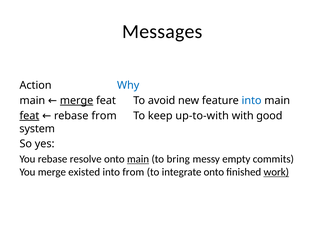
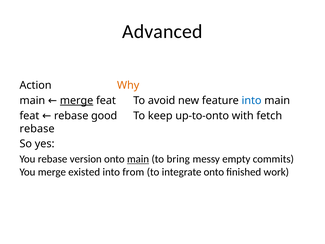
Messages: Messages -> Advanced (162, 31)
Why colour: blue -> orange (128, 85)
up-to-with: up-to-with -> up-to-onto (202, 116)
good: good -> fetch (269, 116)
feat underline: present -> none (29, 116)
rebase from: from -> good (104, 116)
system: system -> rebase (37, 129)
resolve: resolve -> version (86, 159)
work underline: present -> none (276, 172)
